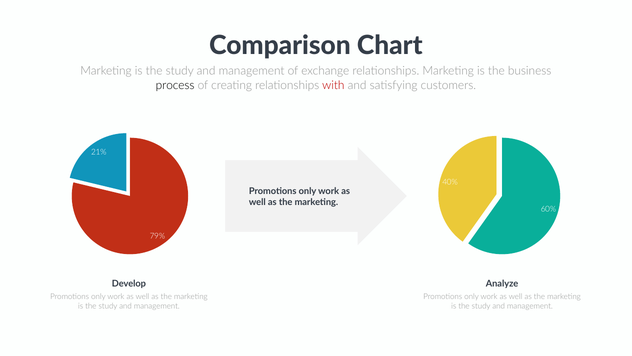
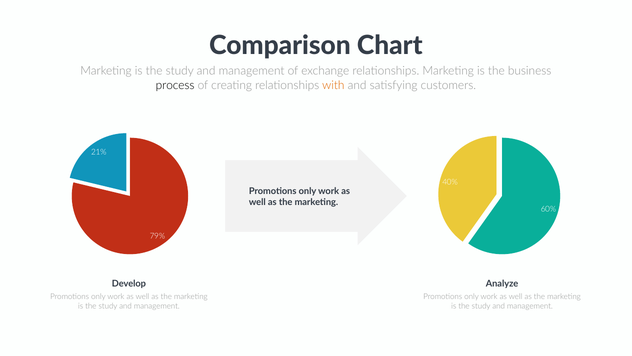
with colour: red -> orange (333, 85)
